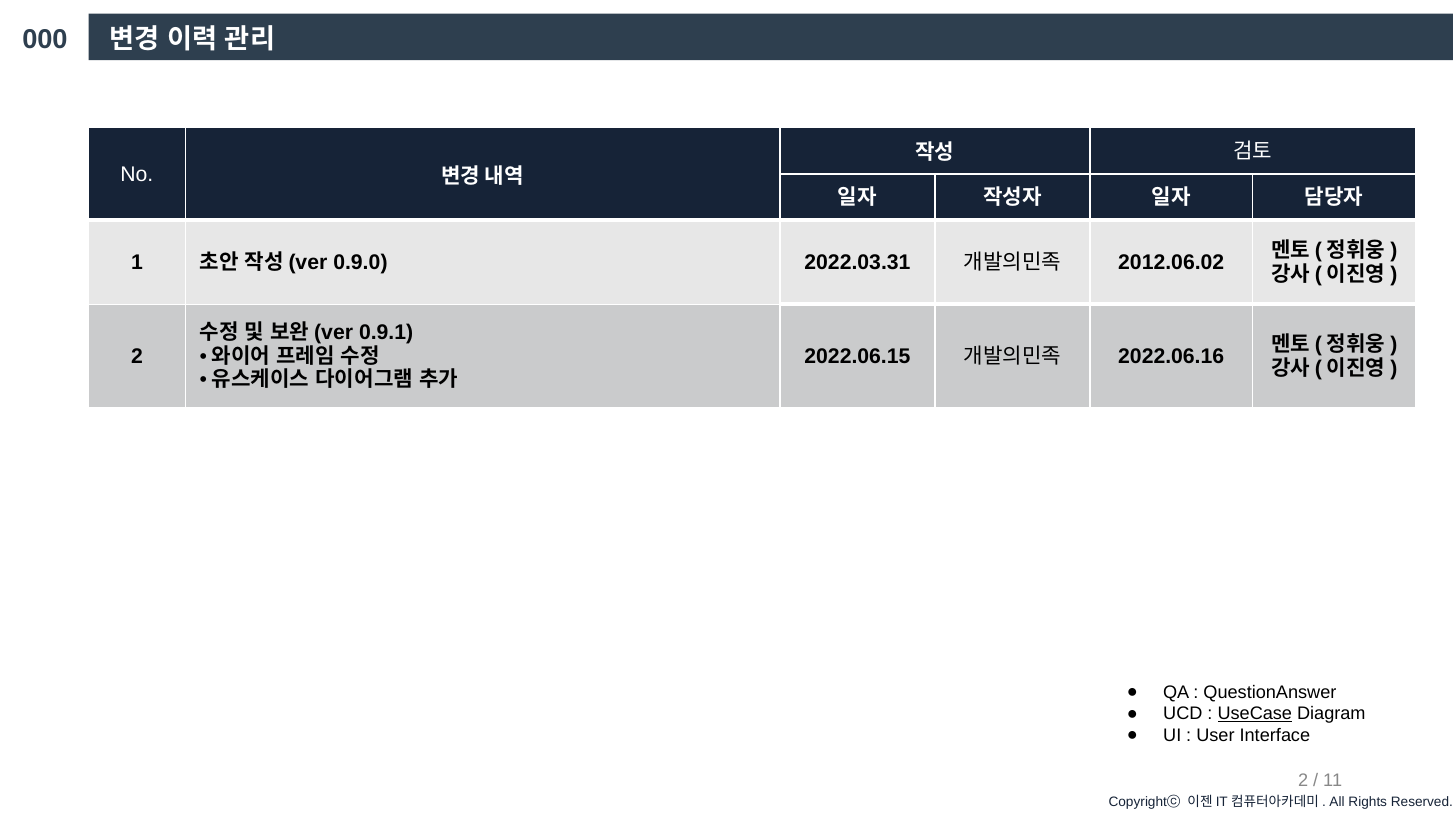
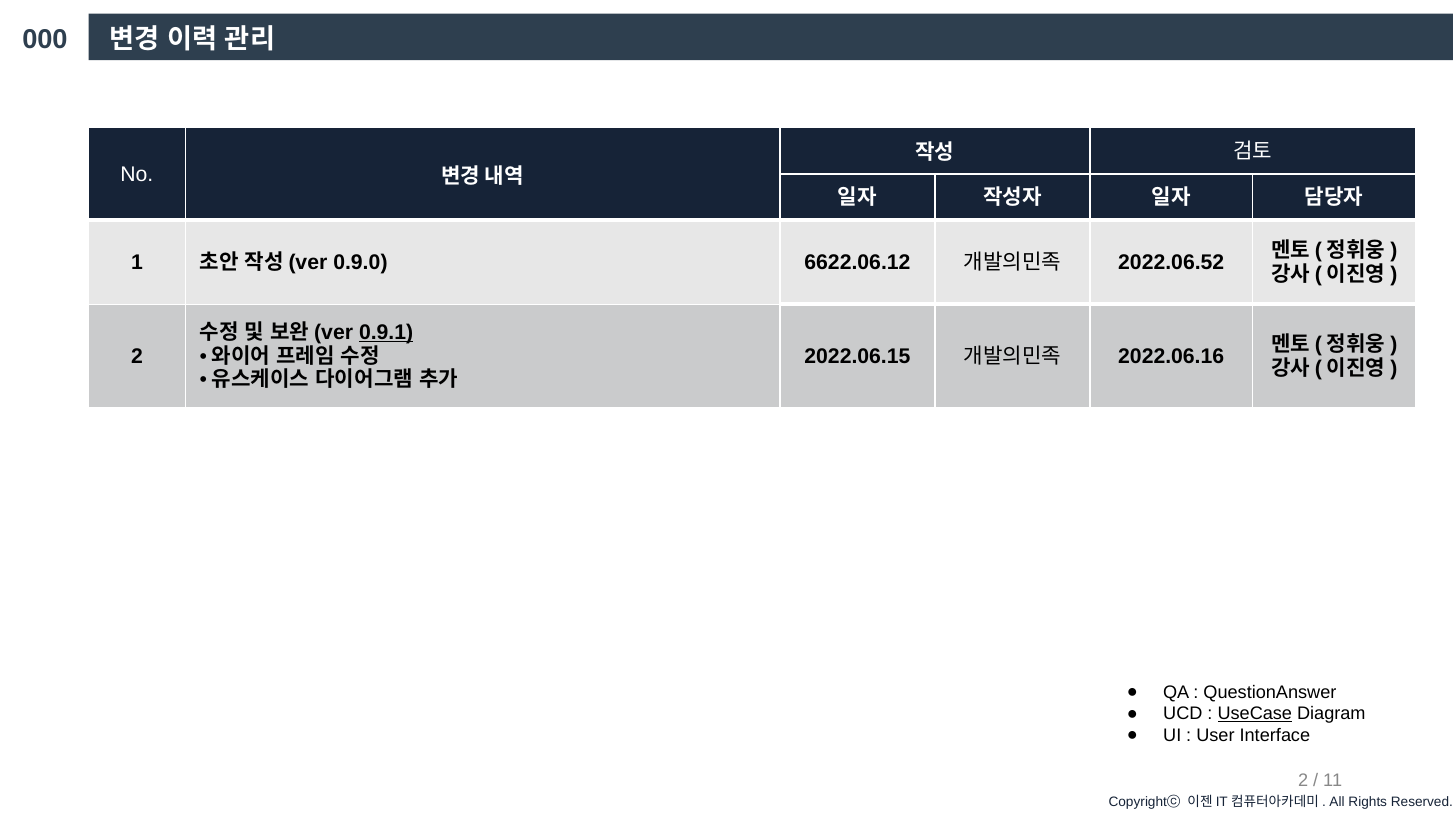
2022.03.31: 2022.03.31 -> 6622.06.12 (857, 263)
2012.06.02: 2012.06.02 -> 2022.06.52 (1171, 263)
0.9.1 underline: none -> present (386, 332)
